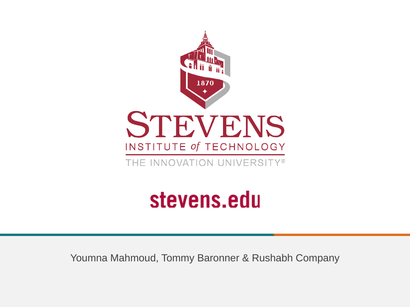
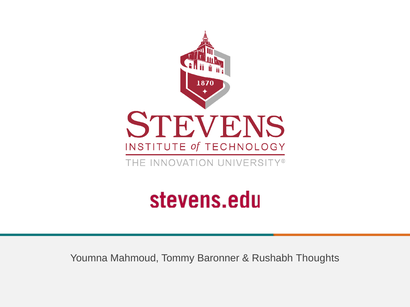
Company: Company -> Thoughts (318, 259)
